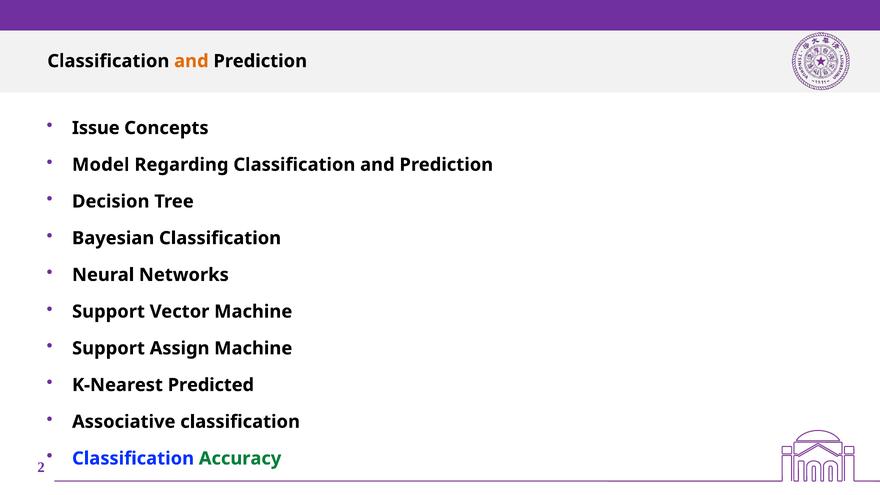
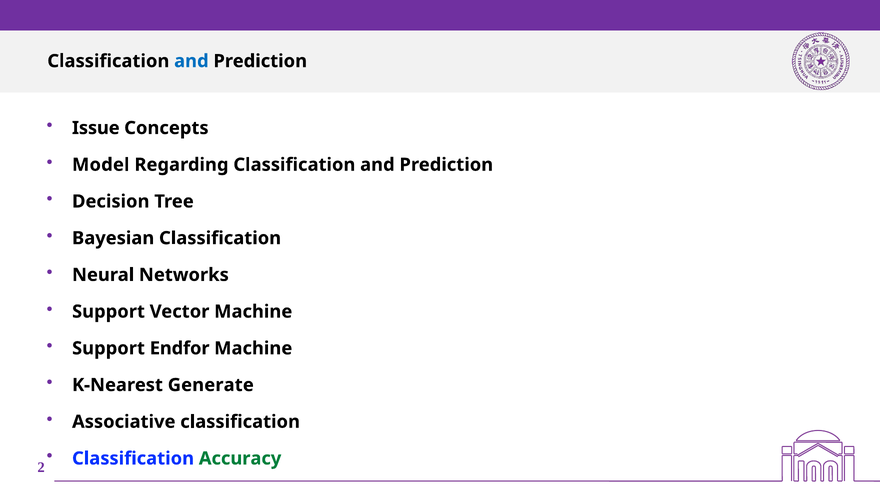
and colour: orange -> blue (191, 61)
Assign: Assign -> Endfor (180, 348)
Predicted: Predicted -> Generate (211, 385)
